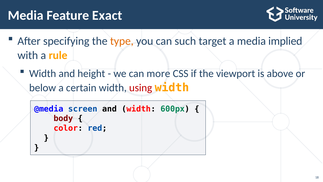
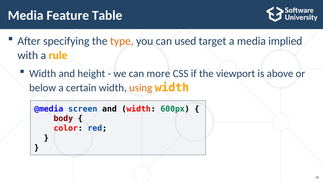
Exact: Exact -> Table (107, 15)
such: such -> used (185, 41)
using colour: red -> orange (141, 88)
